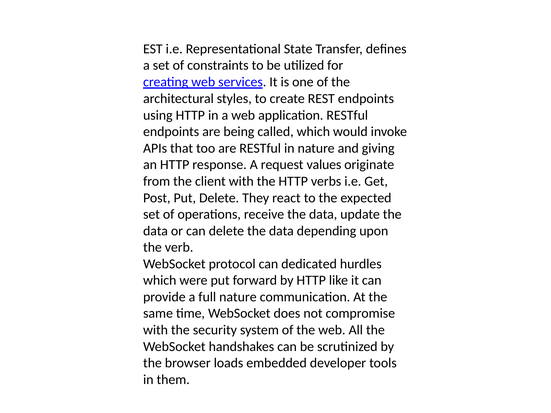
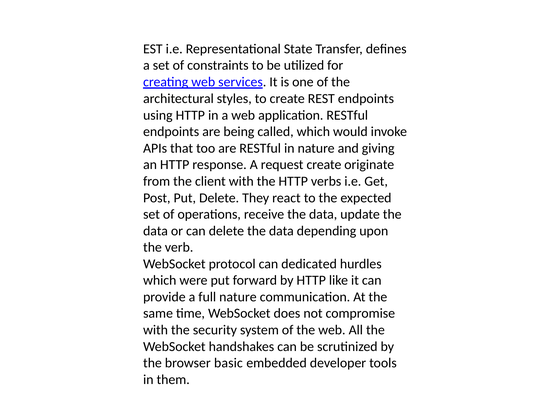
request values: values -> create (324, 165)
loads: loads -> basic (228, 363)
